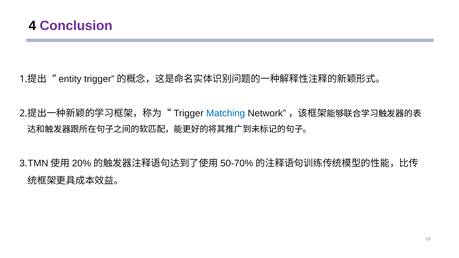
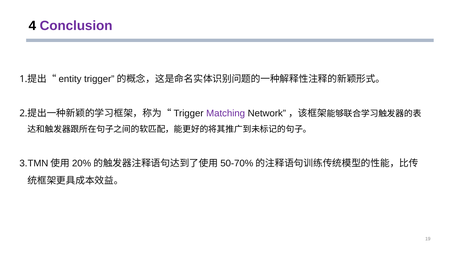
Matching colour: blue -> purple (226, 114)
